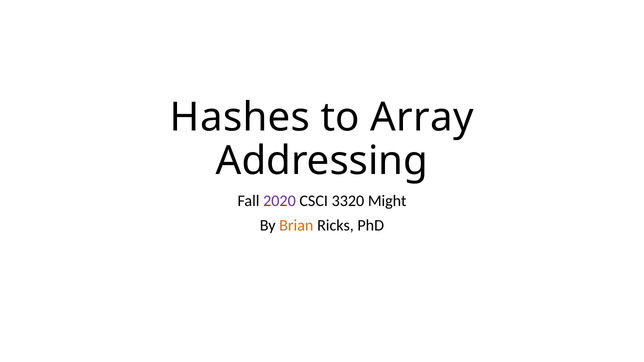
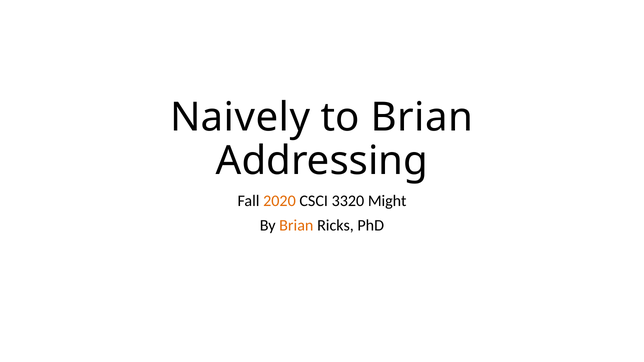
Hashes: Hashes -> Naively (240, 118)
to Array: Array -> Brian (422, 118)
2020 colour: purple -> orange (279, 201)
